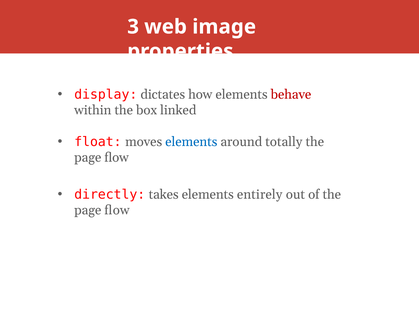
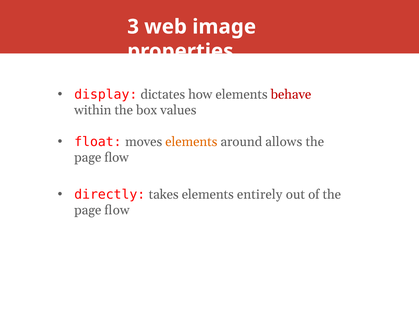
linked: linked -> values (178, 110)
elements colour: blue -> orange (191, 142)
totally: totally -> allows (284, 142)
